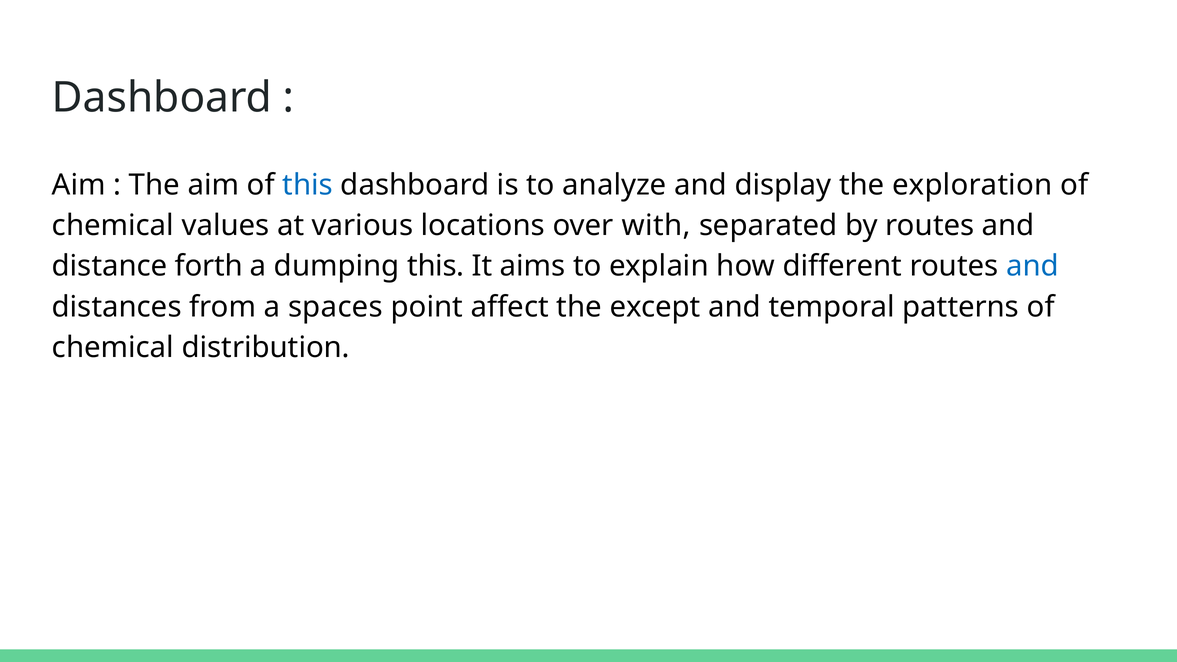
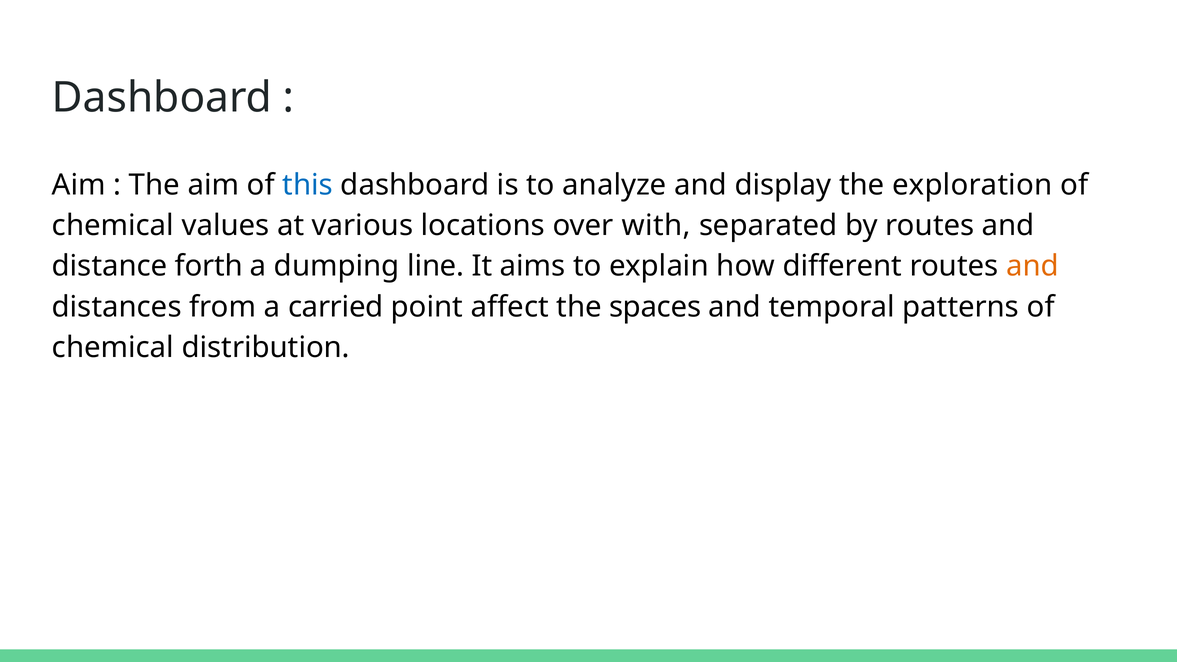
dumping this: this -> line (436, 266)
and colour: blue -> orange (1032, 266)
spaces: spaces -> carried (336, 307)
except: except -> spaces (655, 307)
